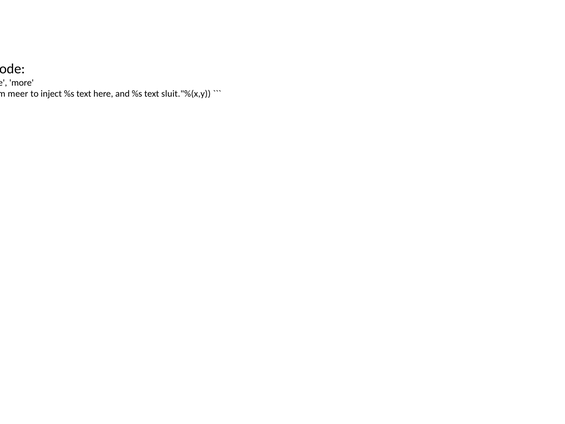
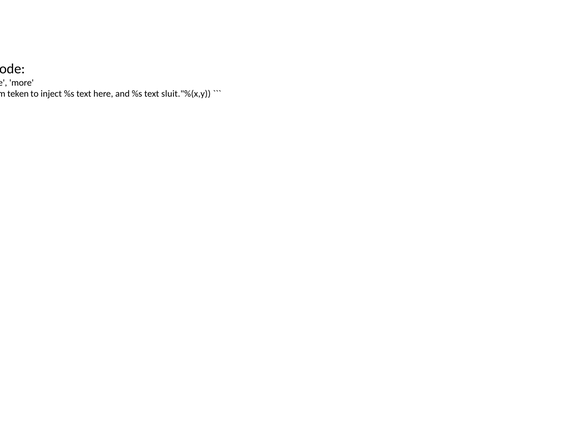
meer: meer -> teken (18, 94)
